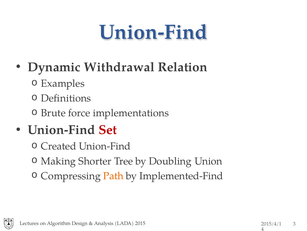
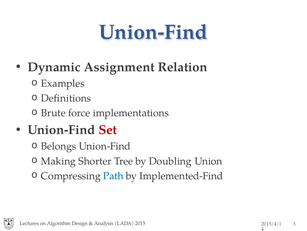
Withdrawal: Withdrawal -> Assignment (119, 67)
Created: Created -> Belongs (59, 146)
Path colour: orange -> blue (113, 175)
